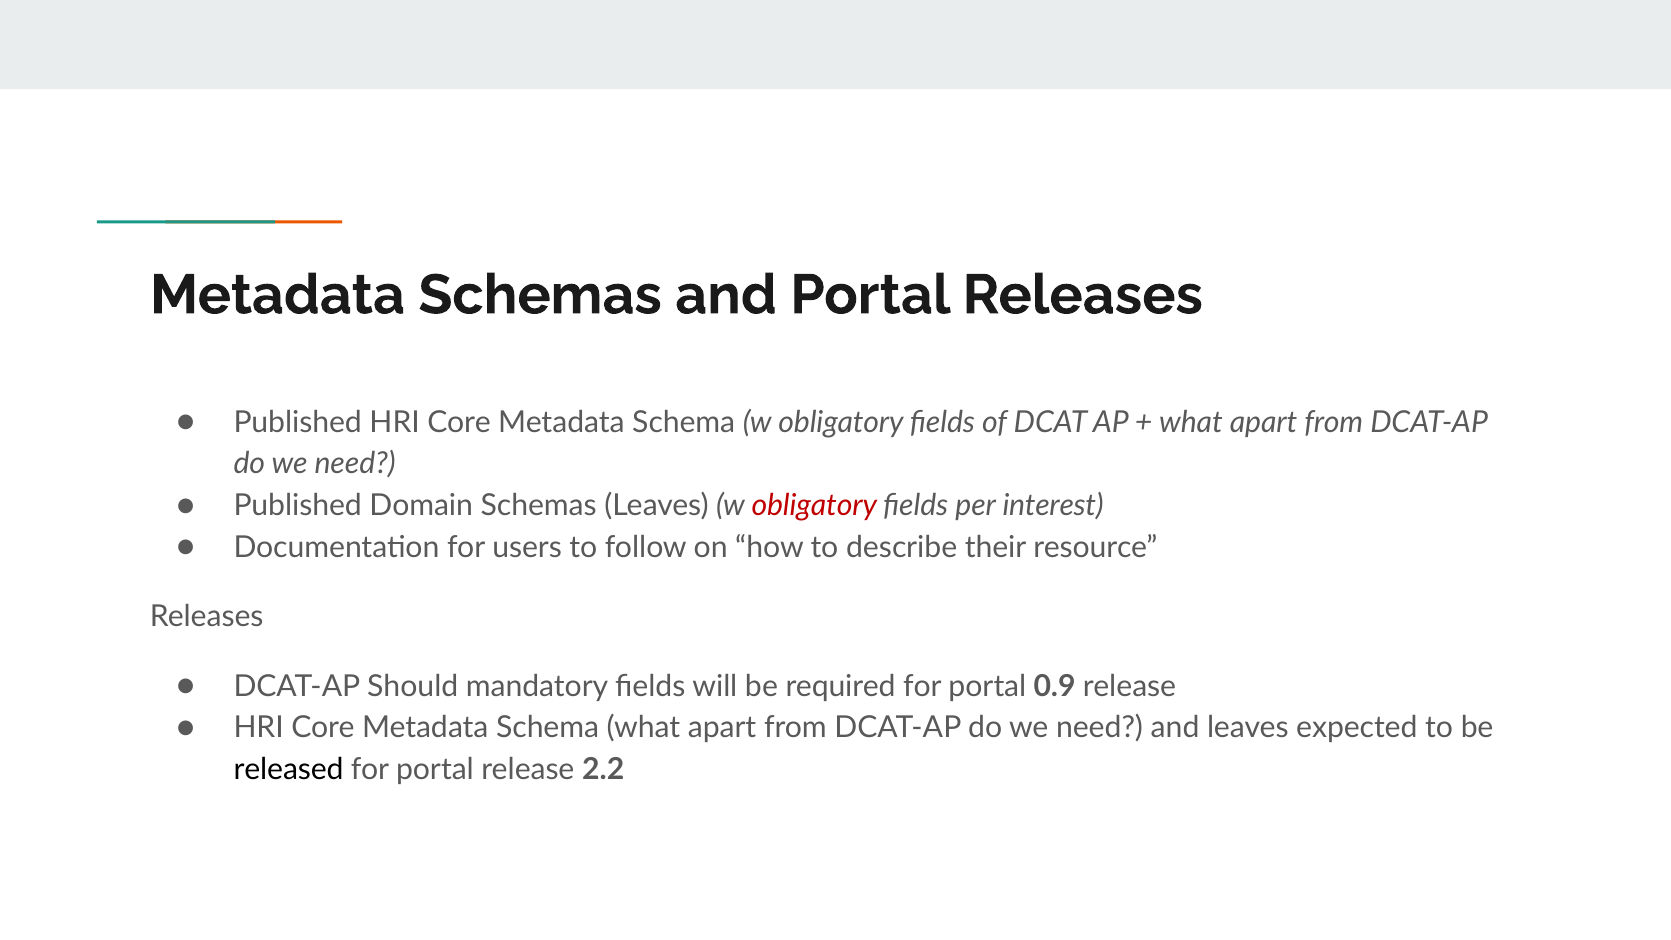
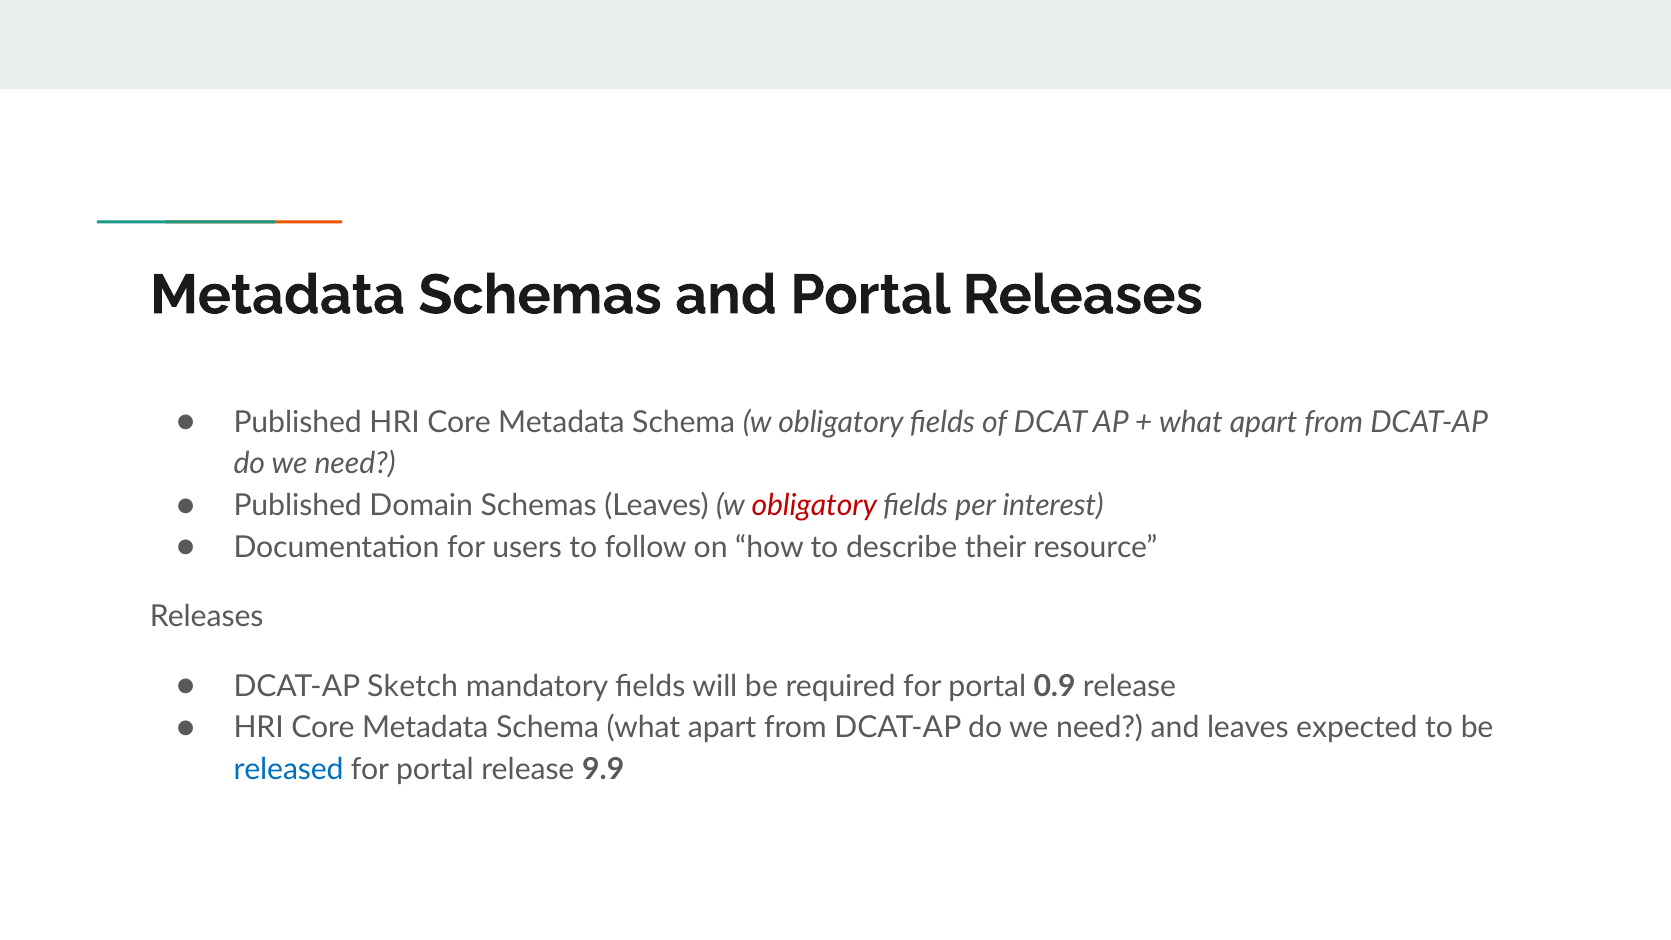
Should: Should -> Sketch (413, 686)
released colour: black -> blue (289, 769)
2.2: 2.2 -> 9.9 (603, 769)
